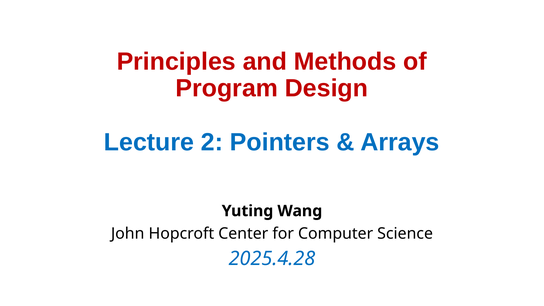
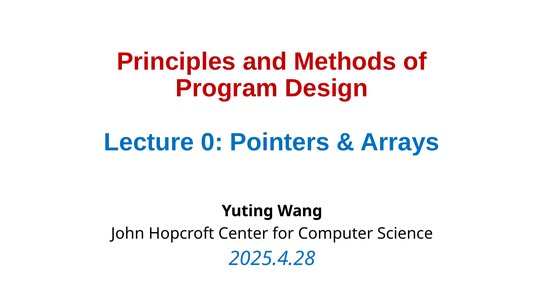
2: 2 -> 0 (212, 142)
